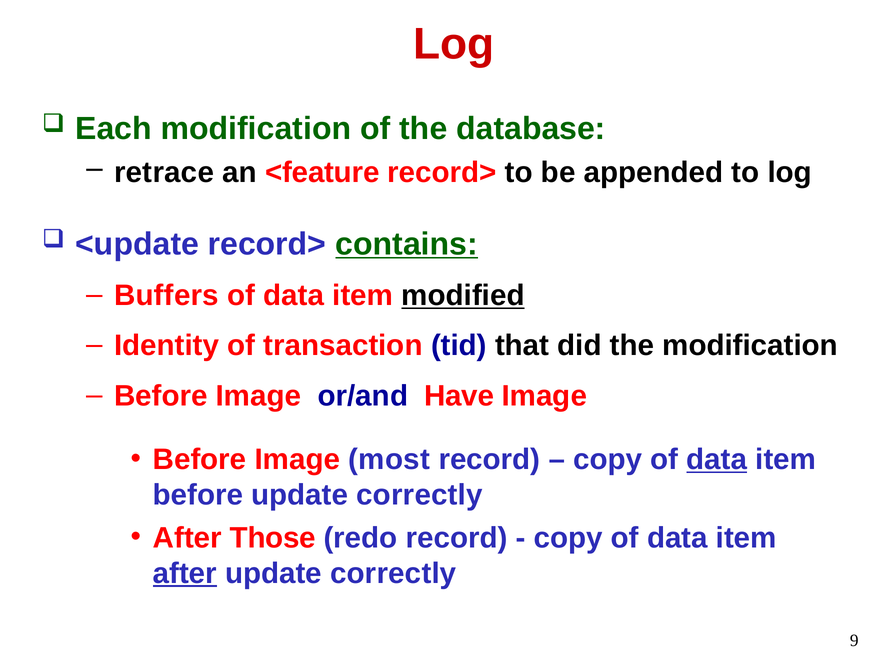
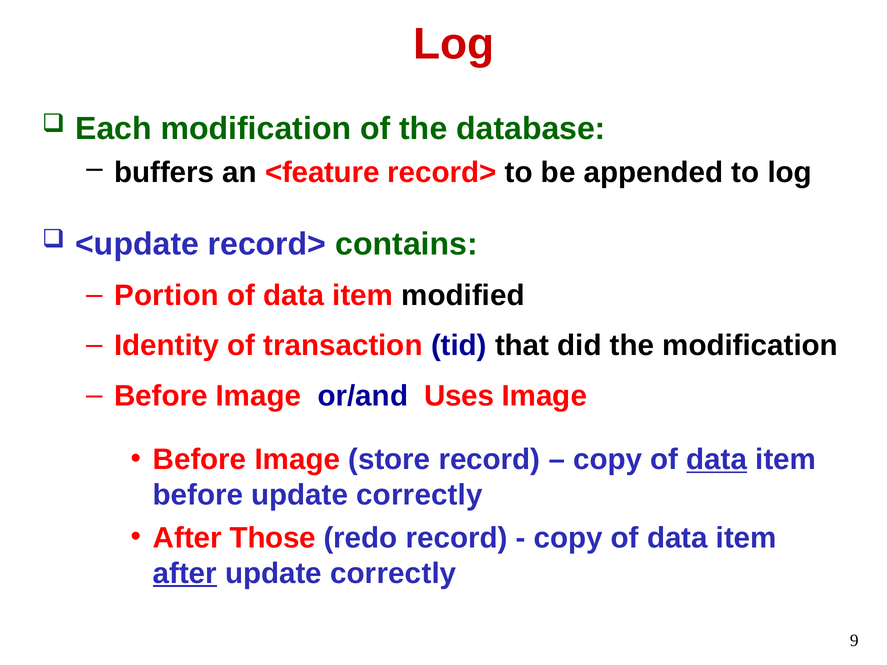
retrace: retrace -> buffers (164, 173)
contains underline: present -> none (407, 244)
Buffers: Buffers -> Portion (166, 296)
modified underline: present -> none (463, 296)
Have: Have -> Uses (459, 396)
most: most -> store (389, 460)
